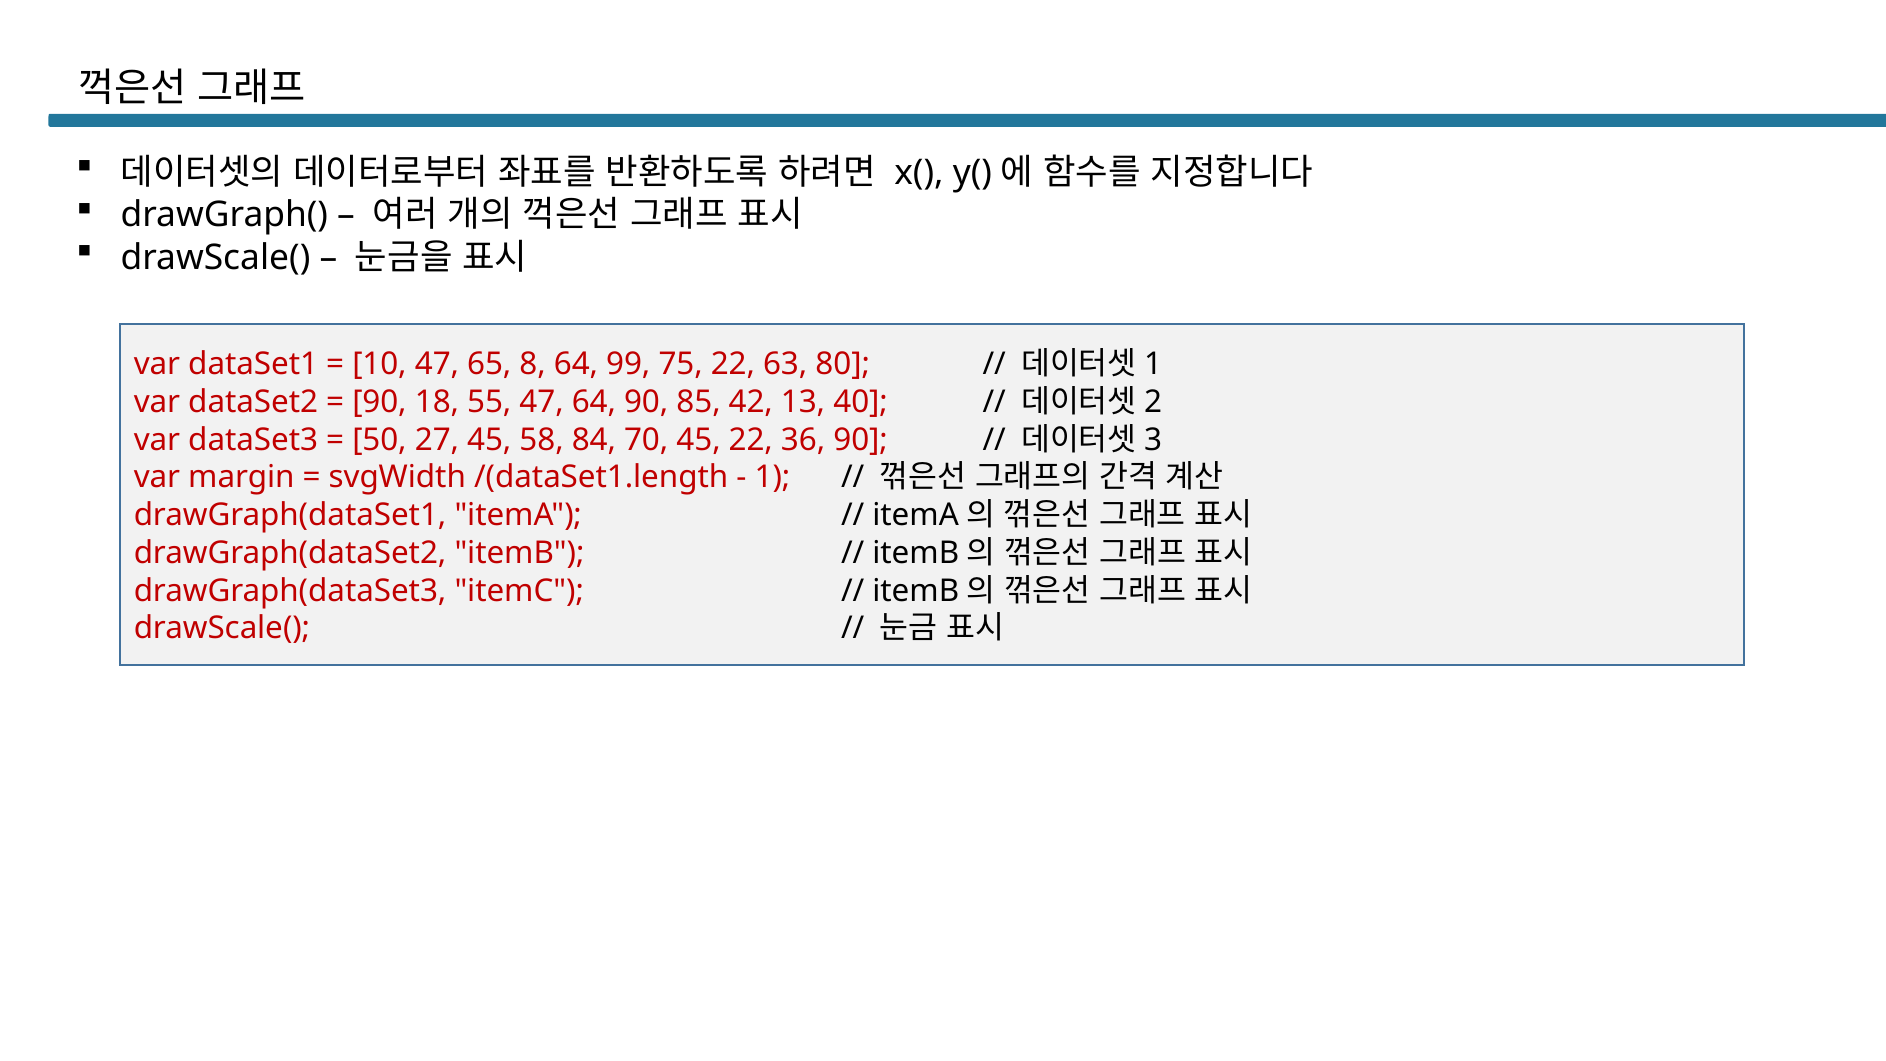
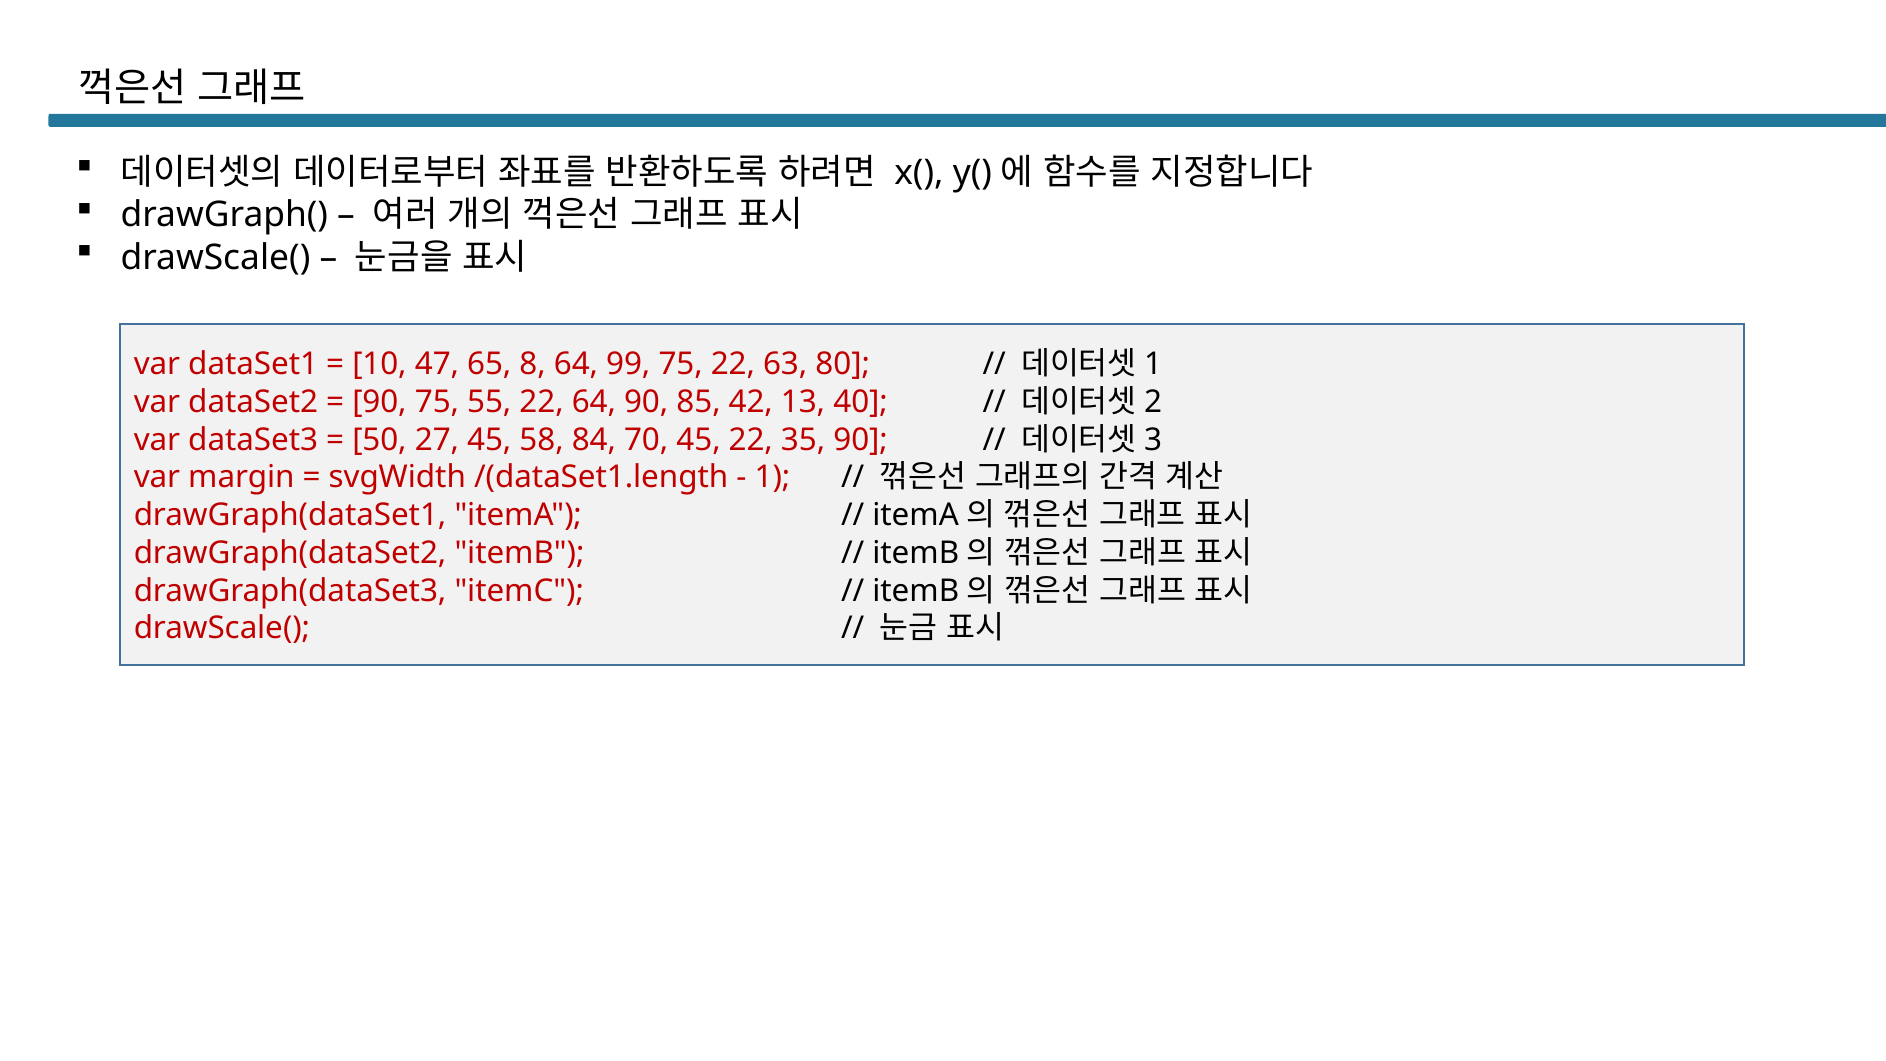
90 18: 18 -> 75 (437, 402)
55 47: 47 -> 22 (542, 402)
36: 36 -> 35 (803, 440)
